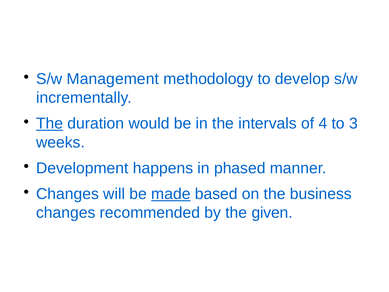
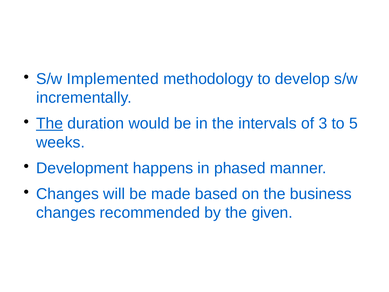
Management: Management -> Implemented (113, 79)
4: 4 -> 3 (323, 123)
3: 3 -> 5 (353, 123)
made underline: present -> none (171, 194)
